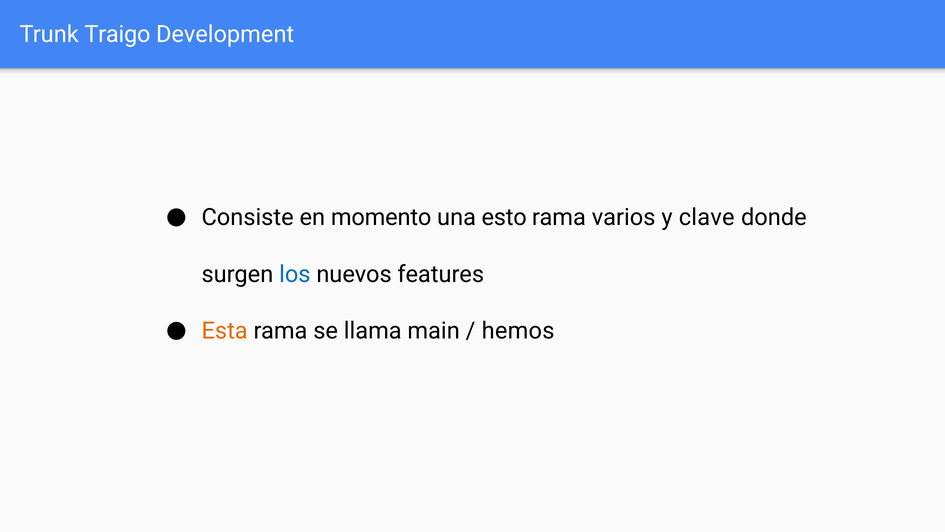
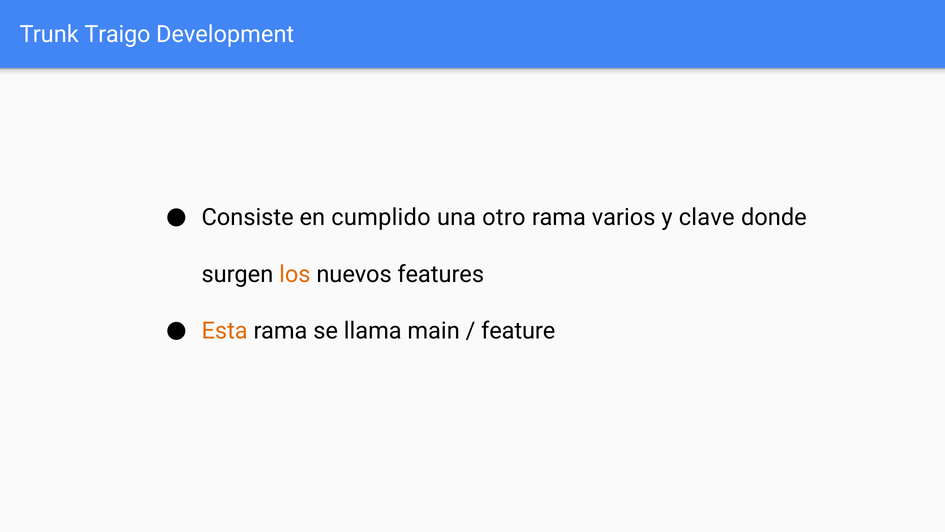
momento: momento -> cumplido (381, 217)
esto: esto -> otro (504, 217)
los colour: blue -> orange (295, 274)
hemos: hemos -> feature (518, 331)
